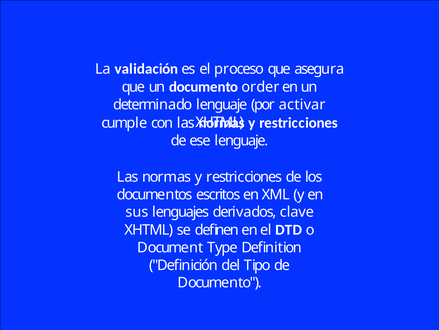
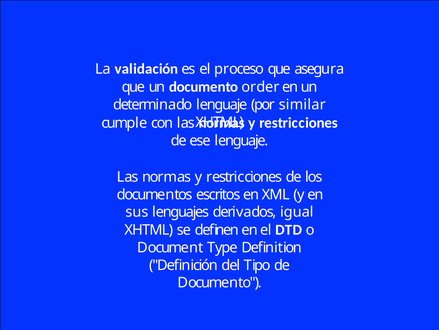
activar: activar -> similar (302, 104)
clave: clave -> igual (297, 212)
